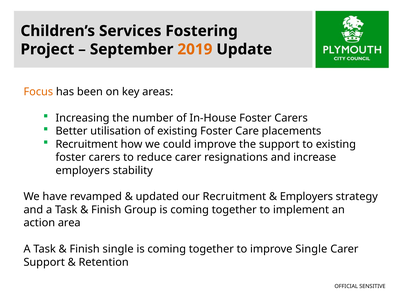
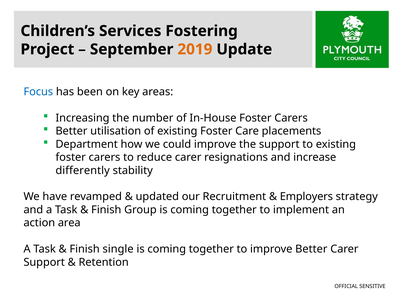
Focus colour: orange -> blue (38, 92)
Recruitment: Recruitment -> Department (87, 144)
employers: employers -> differently (83, 171)
improve Single: Single -> Better (311, 250)
